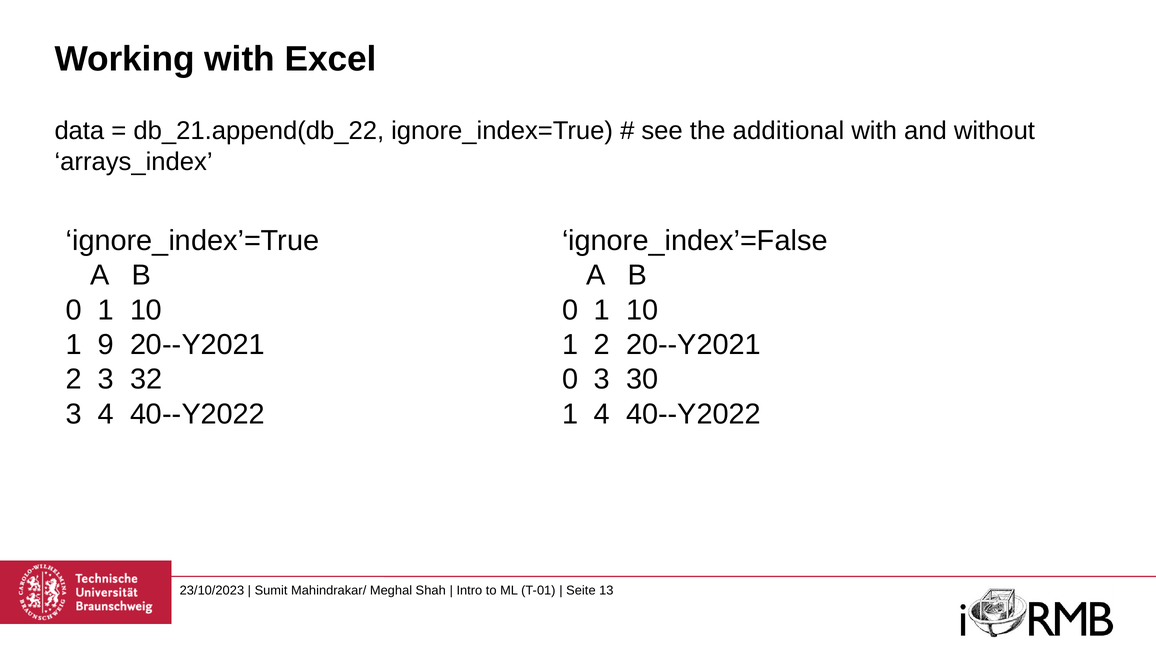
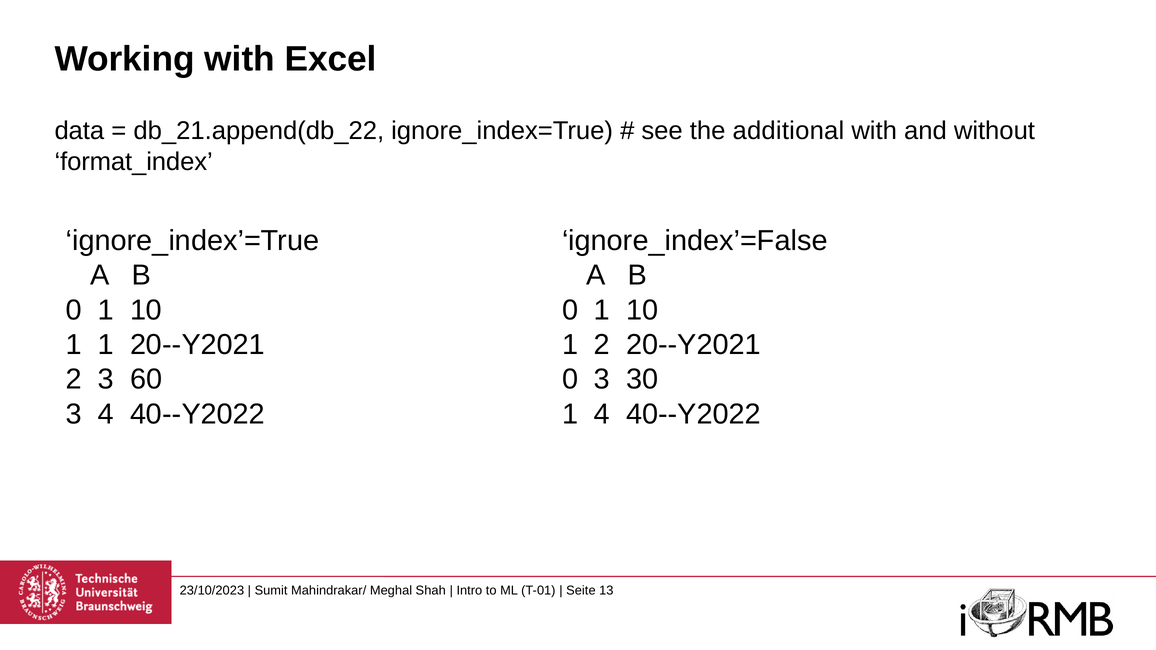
arrays_index: arrays_index -> format_index (134, 162)
1 9: 9 -> 1 (106, 345)
32: 32 -> 60 (146, 380)
